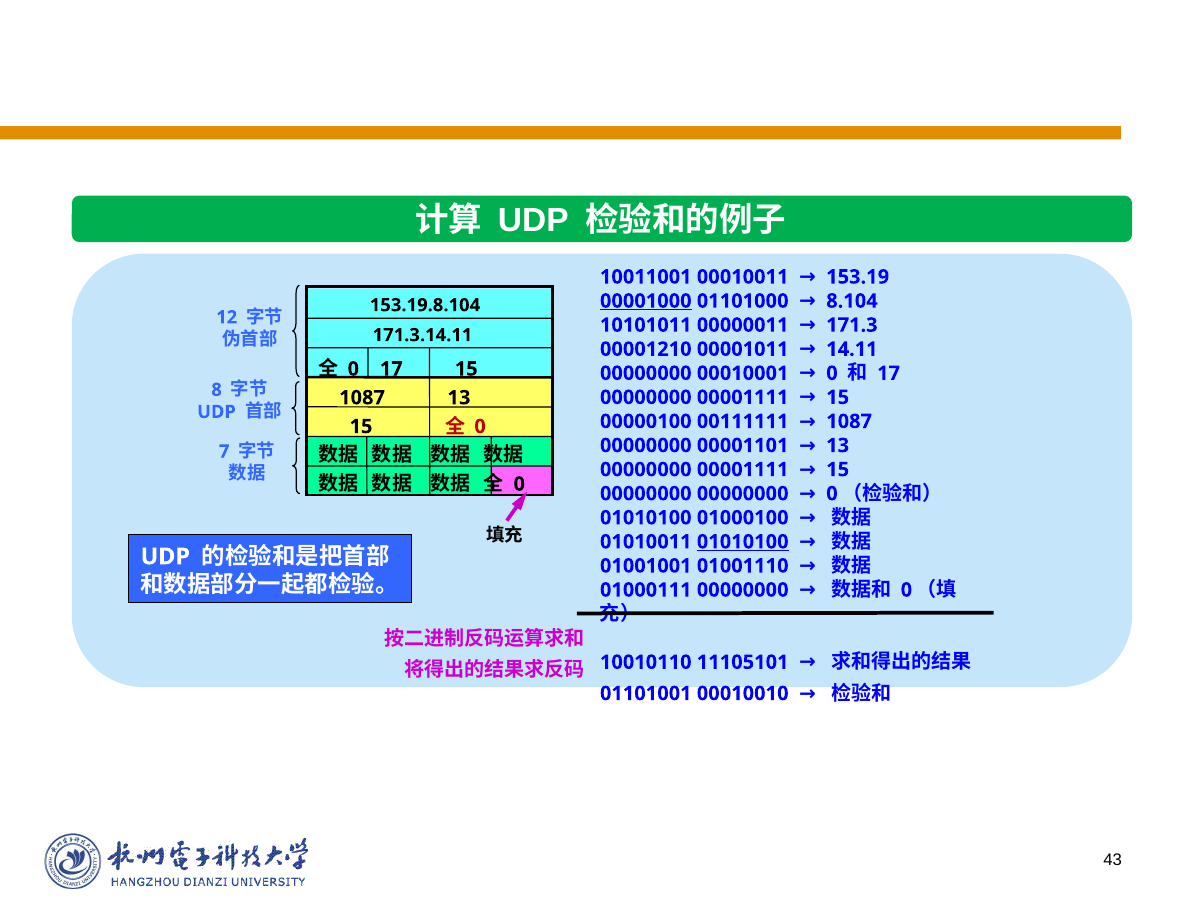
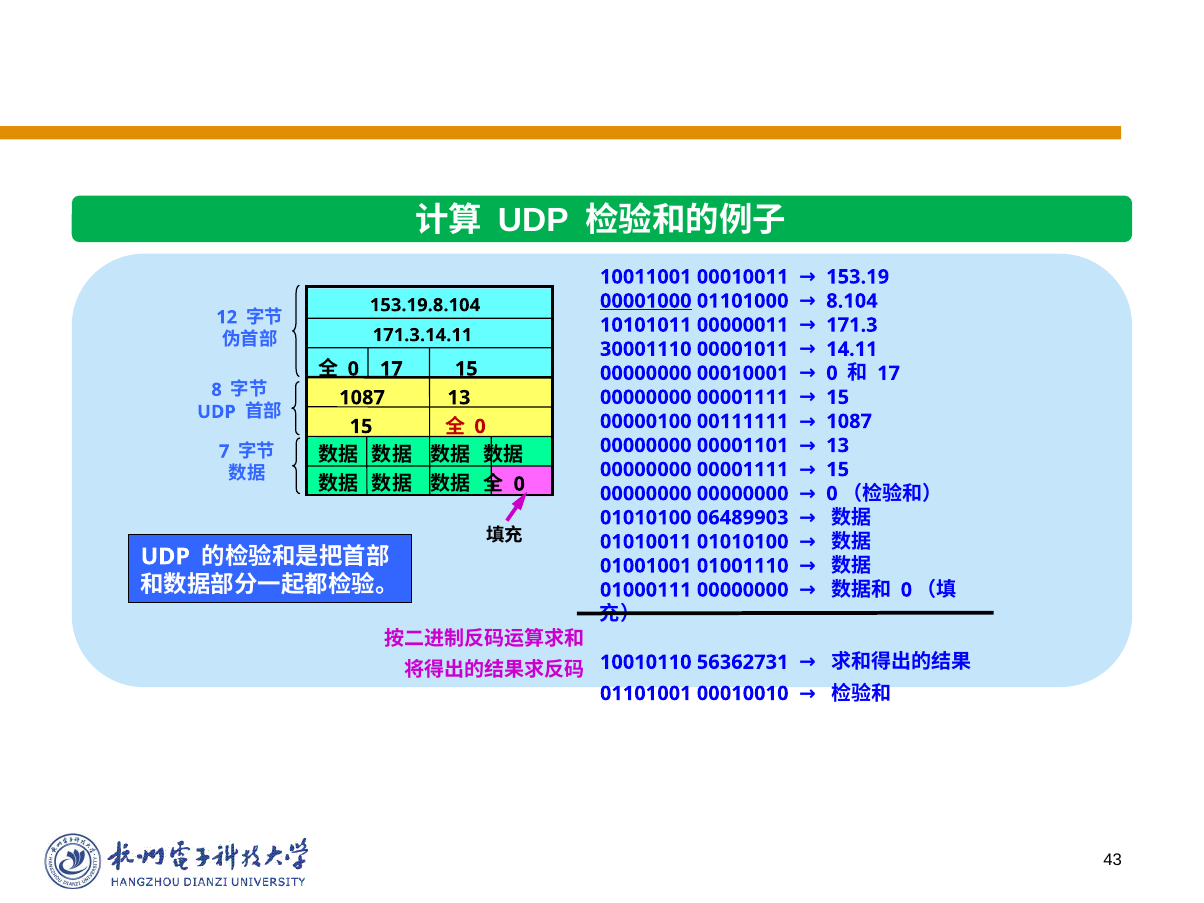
00001210: 00001210 -> 30001110 (646, 349)
01000100: 01000100 -> 06489903 (743, 518)
01010100 underline: present -> none (743, 542)
11105101: 11105101 -> 56362731 (743, 662)
